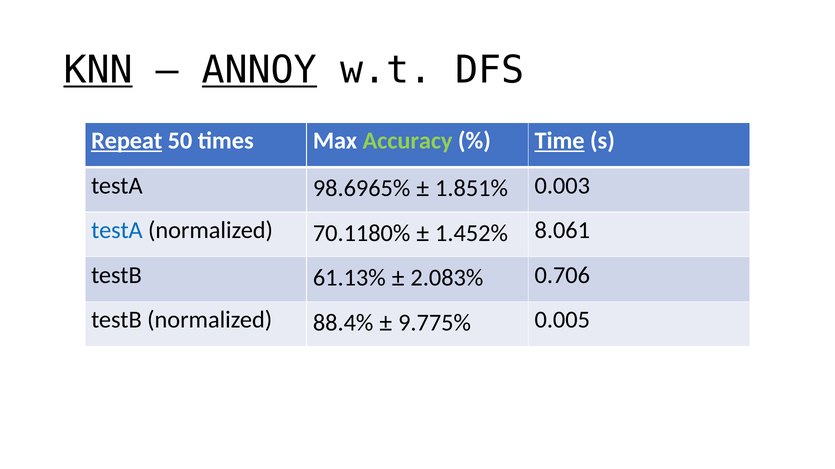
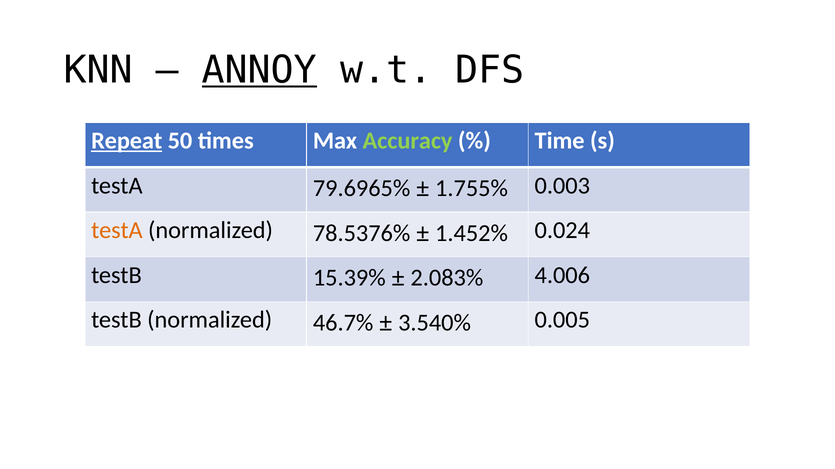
KNN underline: present -> none (98, 70)
Time underline: present -> none (560, 141)
98.6965%: 98.6965% -> 79.6965% (362, 189)
1.851%: 1.851% -> 1.755% (472, 189)
testA colour: blue -> orange (117, 231)
70.1180%: 70.1180% -> 78.5376% (362, 233)
8.061: 8.061 -> 0.024 (562, 231)
61.13%: 61.13% -> 15.39% (349, 278)
0.706: 0.706 -> 4.006 (562, 275)
88.4%: 88.4% -> 46.7% (343, 323)
9.775%: 9.775% -> 3.540% (435, 323)
